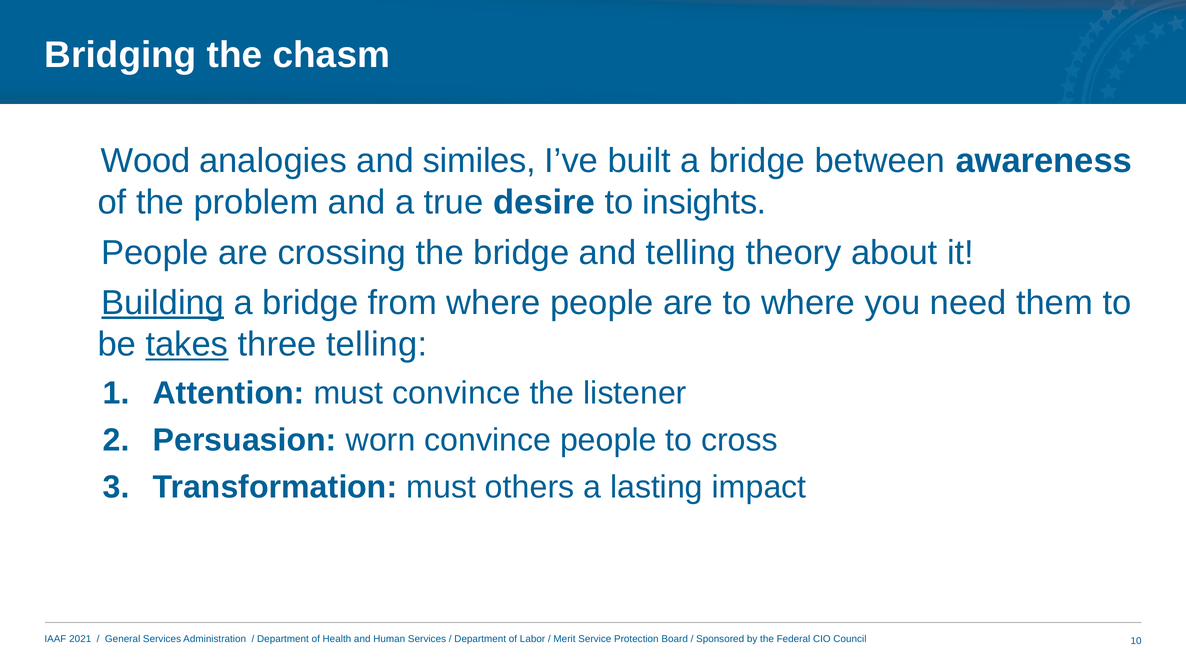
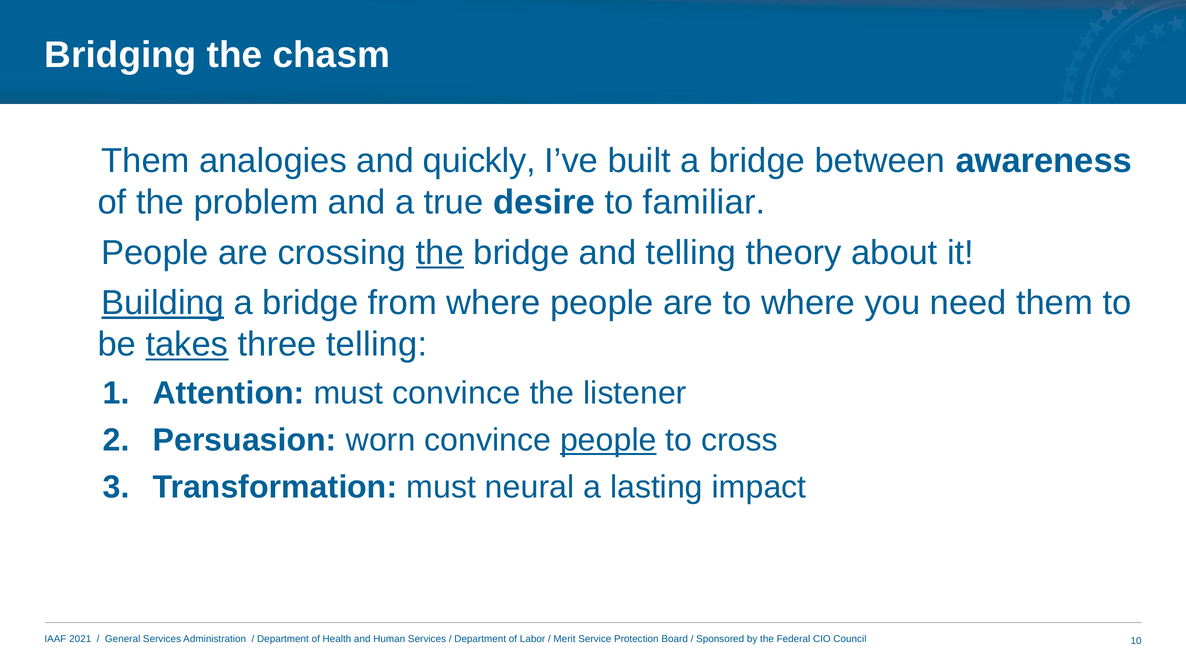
Wood: Wood -> Them (145, 161)
similes: similes -> quickly (479, 161)
insights: insights -> familiar (704, 203)
the underline: none -> present (440, 253)
people underline: none -> present (608, 440)
others: others -> neural (530, 487)
